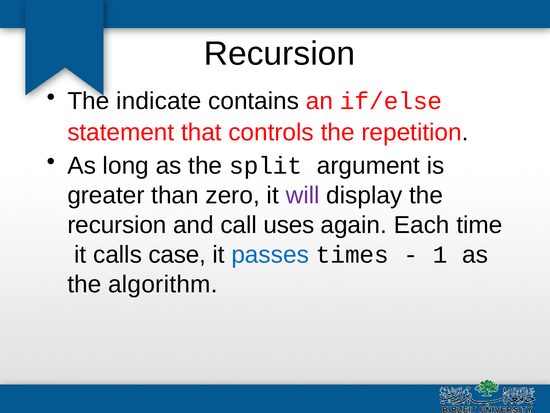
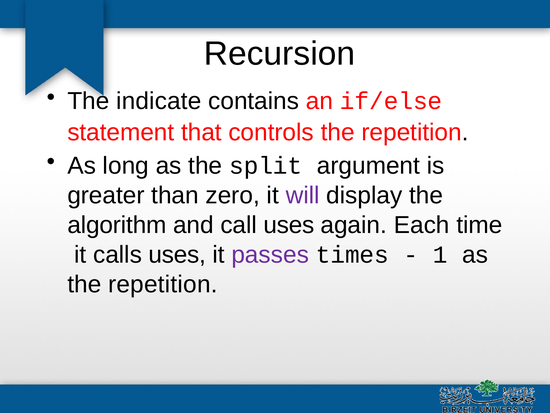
recursion: recursion -> algorithm (117, 225)
calls case: case -> uses (177, 254)
passes colour: blue -> purple (270, 254)
algorithm: algorithm -> repetition (163, 284)
